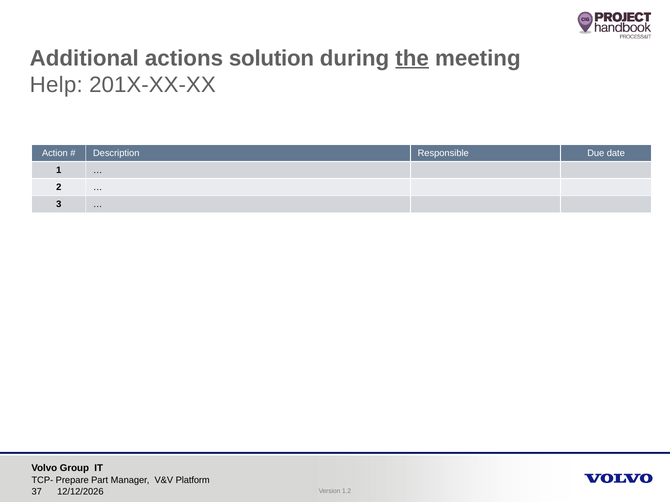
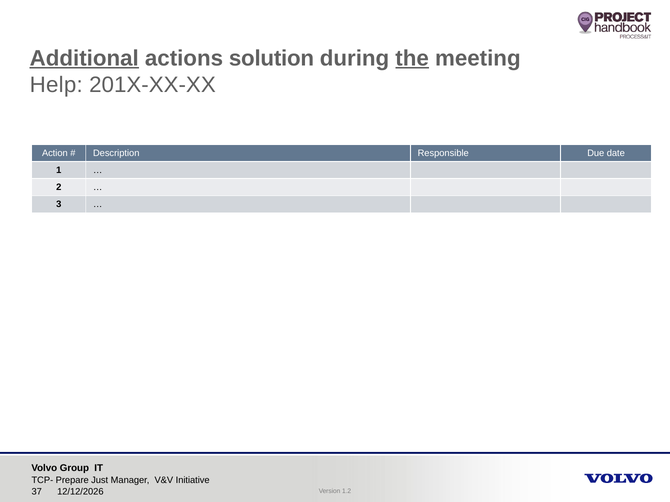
Additional underline: none -> present (84, 58)
Part: Part -> Just (100, 480)
Platform: Platform -> Initiative (193, 480)
